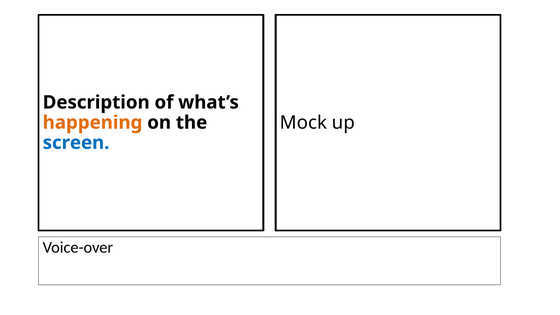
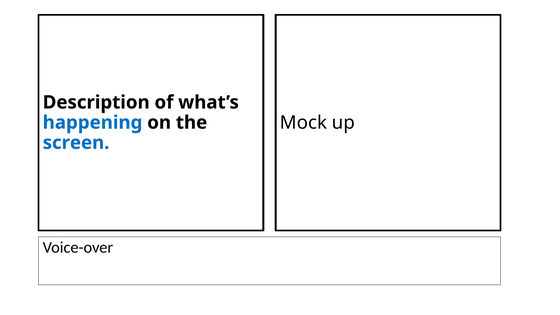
happening colour: orange -> blue (93, 123)
